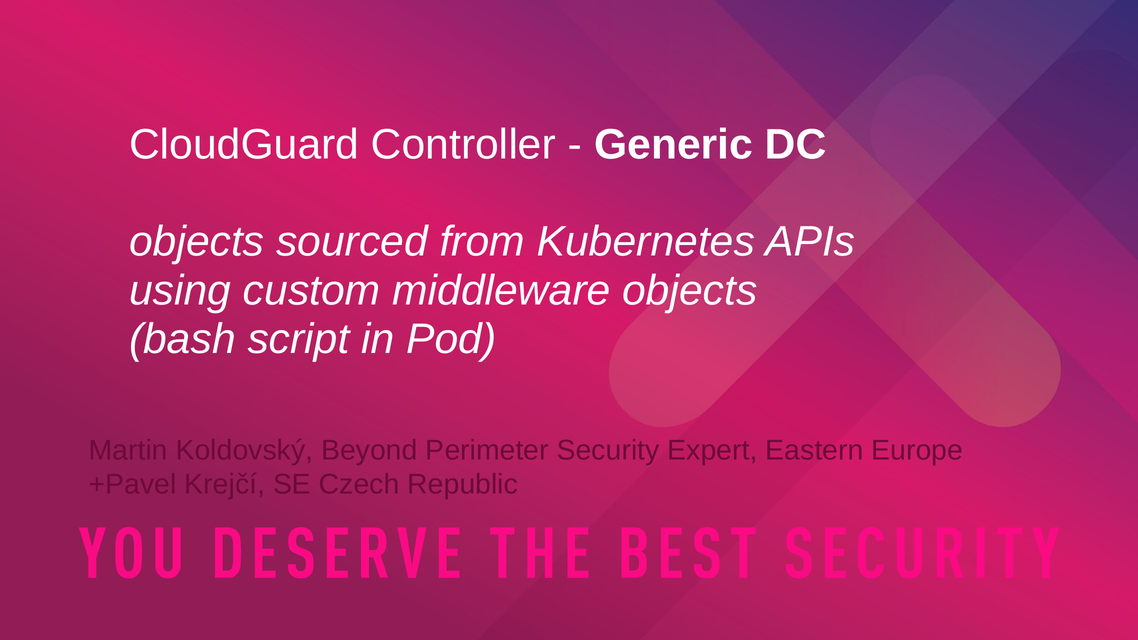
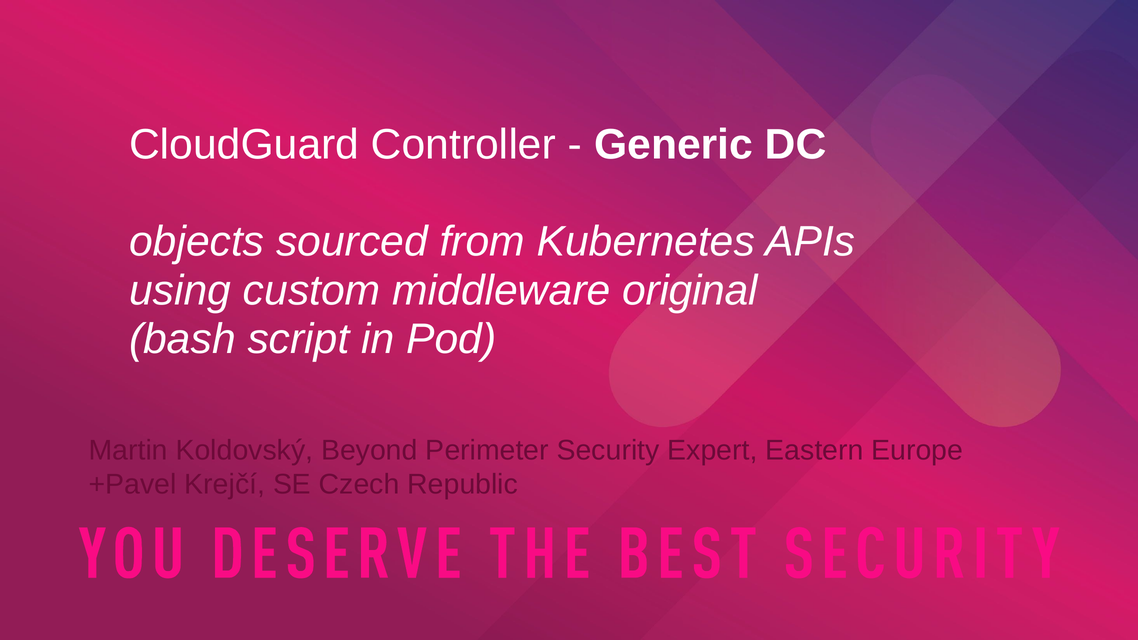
middleware objects: objects -> original (690, 291)
